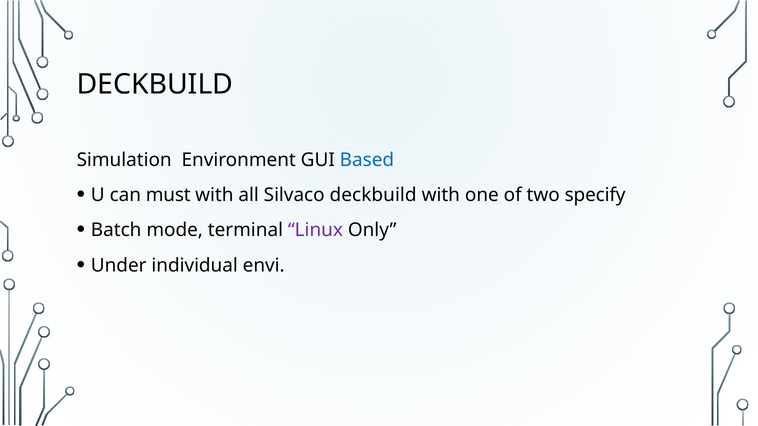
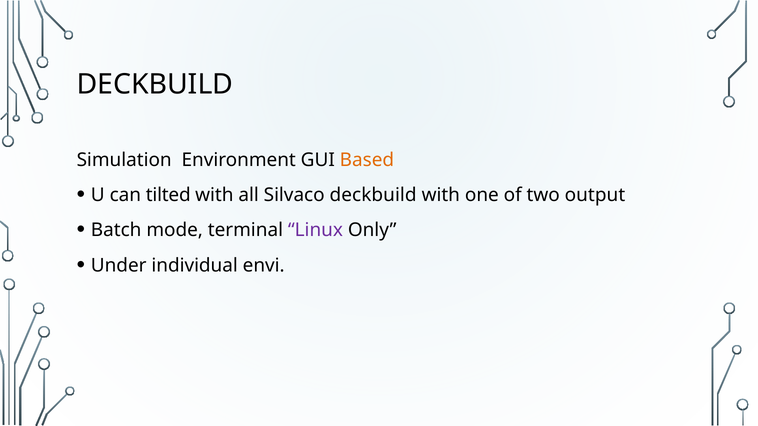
Based colour: blue -> orange (367, 160)
must: must -> tilted (168, 195)
specify: specify -> output (595, 195)
